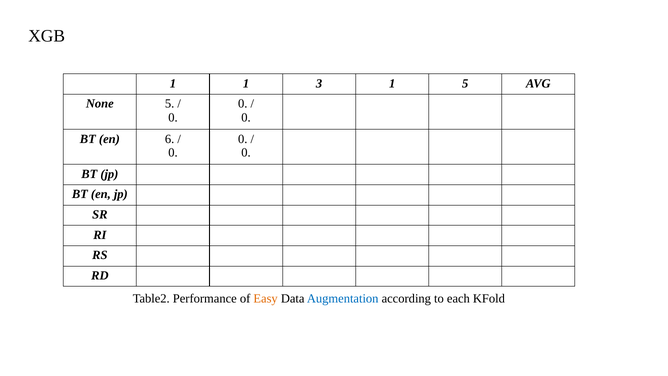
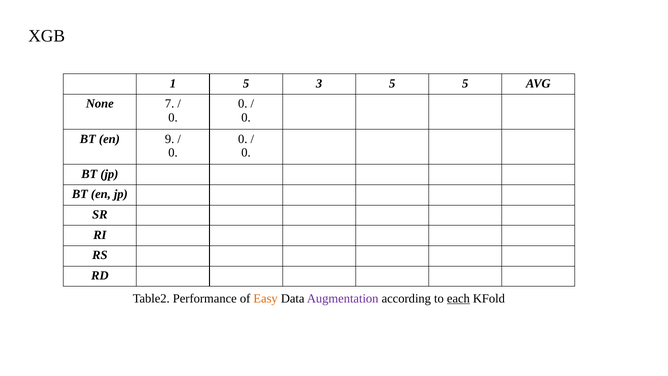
1 1: 1 -> 5 (246, 83)
3 1: 1 -> 5 (392, 83)
None 5: 5 -> 7 (170, 104)
6: 6 -> 9 (170, 139)
Augmentation colour: blue -> purple (343, 298)
each underline: none -> present (458, 298)
